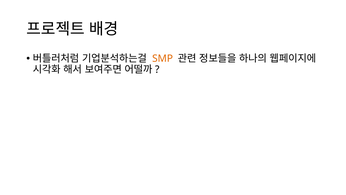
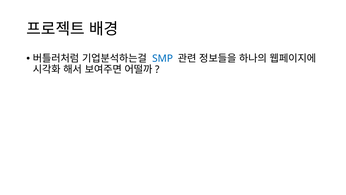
SMP colour: orange -> blue (163, 58)
